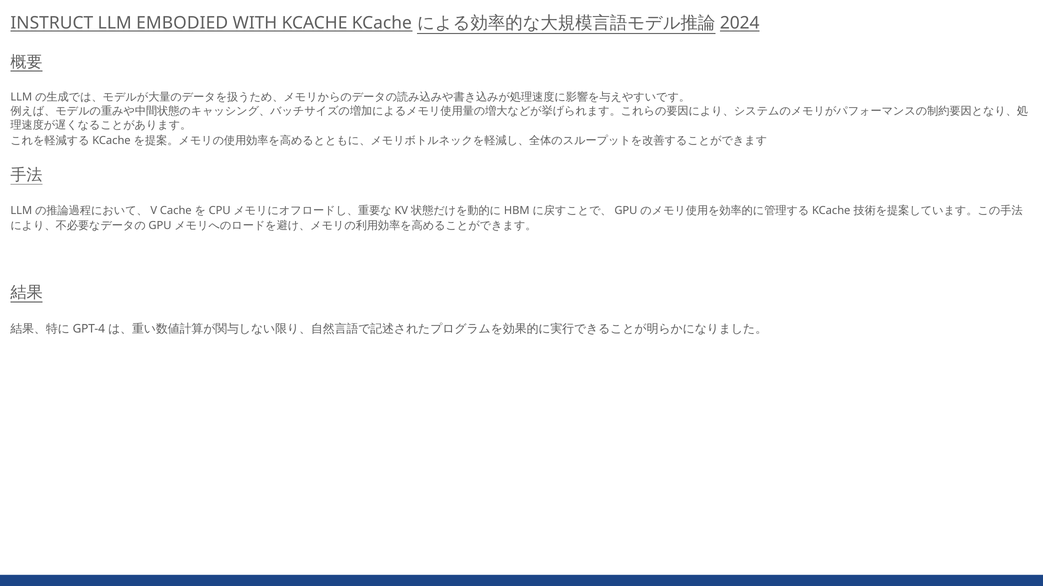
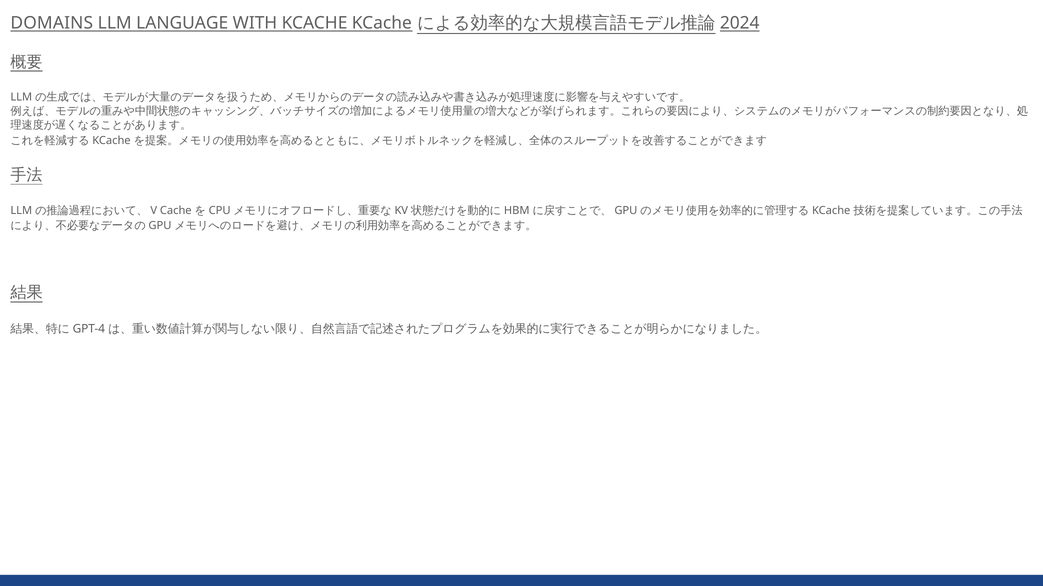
INSTRUCT: INSTRUCT -> DOMAINS (52, 23)
EMBODIED: EMBODIED -> LANGUAGE (182, 23)
